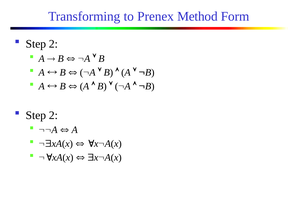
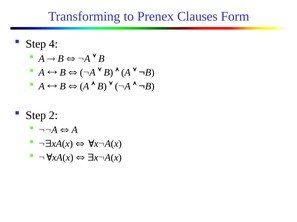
Method: Method -> Clauses (197, 16)
2: 2 -> 4 (53, 44)
